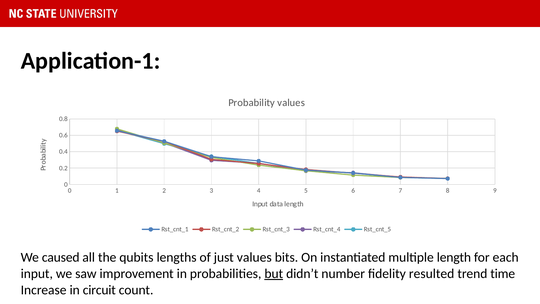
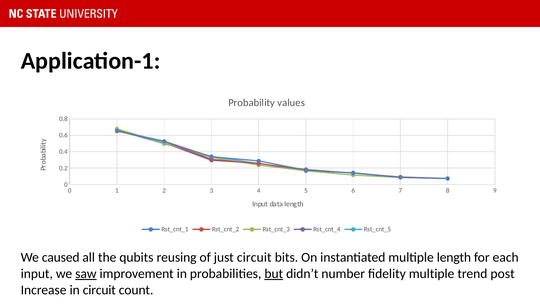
lengths: lengths -> reusing (177, 257)
just values: values -> circuit (254, 257)
saw underline: none -> present (86, 274)
fidelity resulted: resulted -> multiple (432, 274)
time: time -> post (503, 274)
